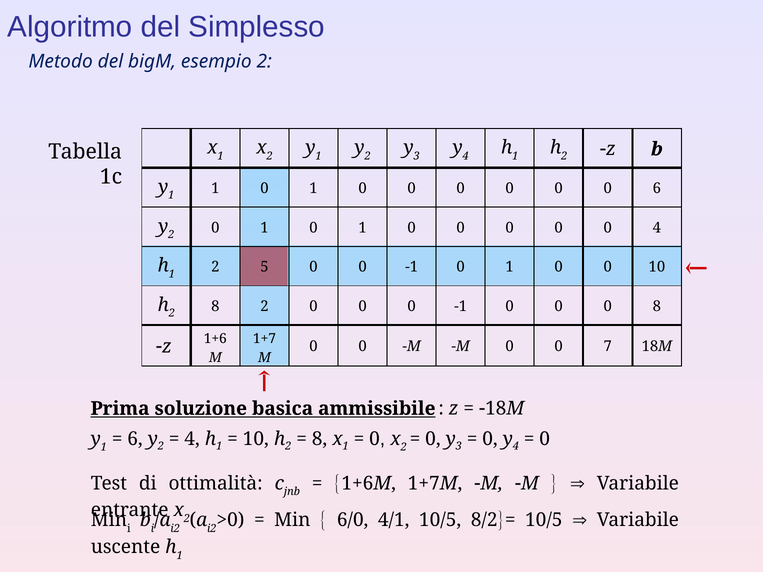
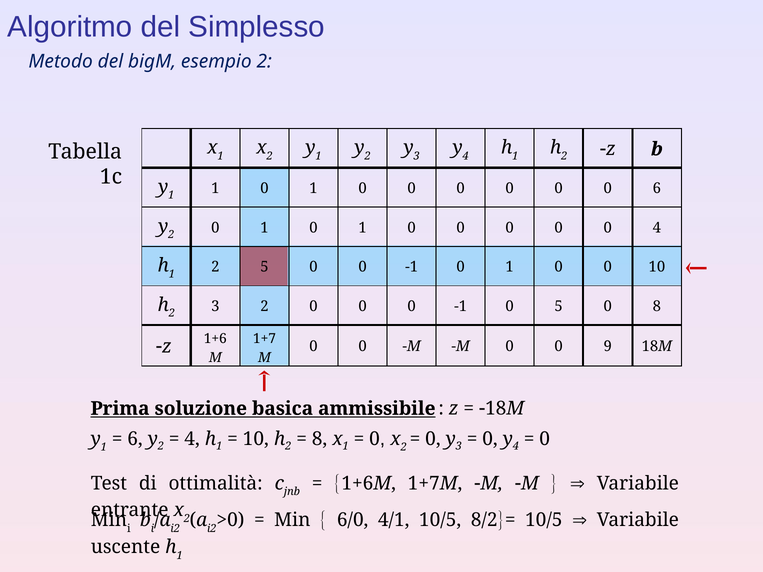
2 8: 8 -> 3 (215, 306)
-1 0 0: 0 -> 5 (559, 306)
7: 7 -> 9 (608, 347)
